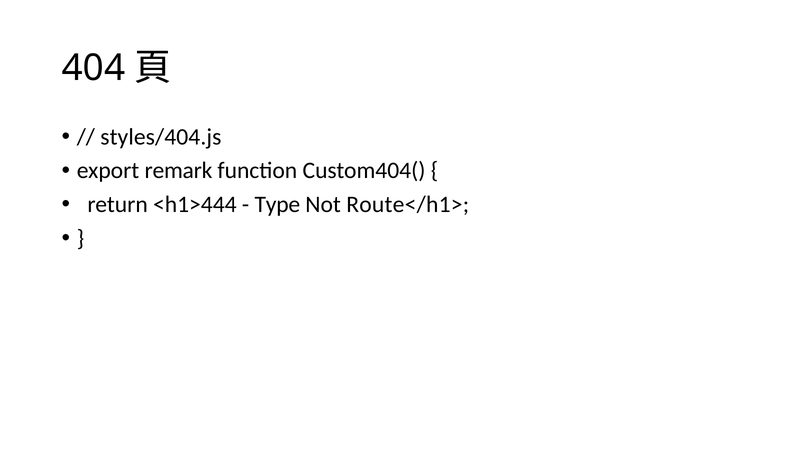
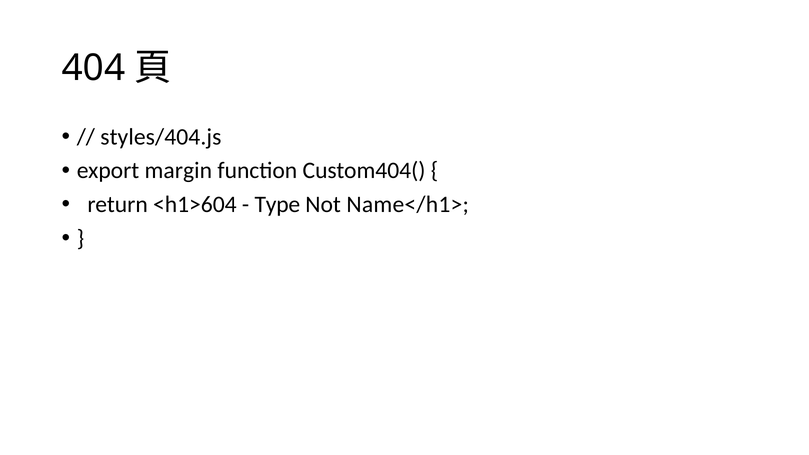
remark: remark -> margin (178, 171)
<h1>444: <h1>444 -> <h1>604 (195, 205)
Route</h1>: Route</h1> -> Name</h1> (408, 205)
